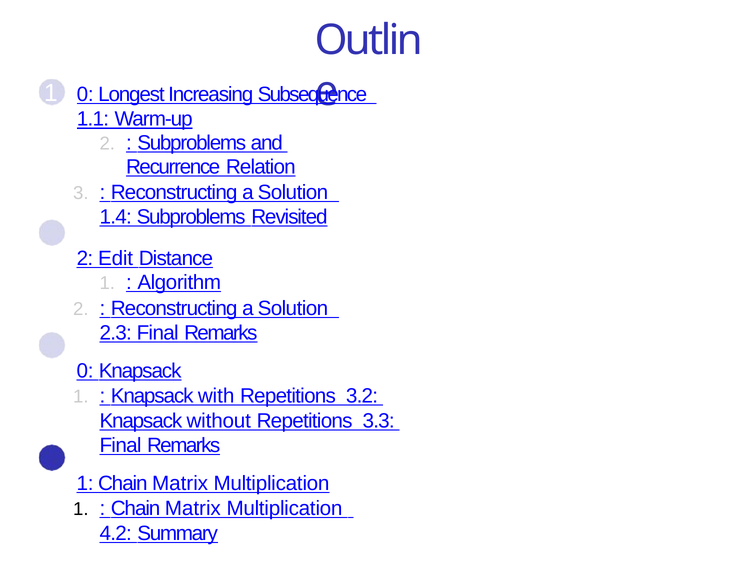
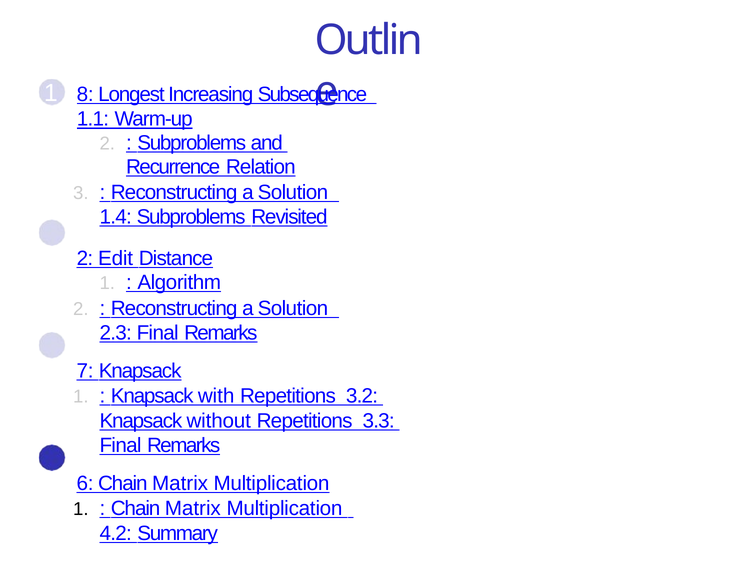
1 0: 0 -> 8 (85, 94)
3 0: 0 -> 7 (85, 371)
4 1: 1 -> 6 (85, 483)
